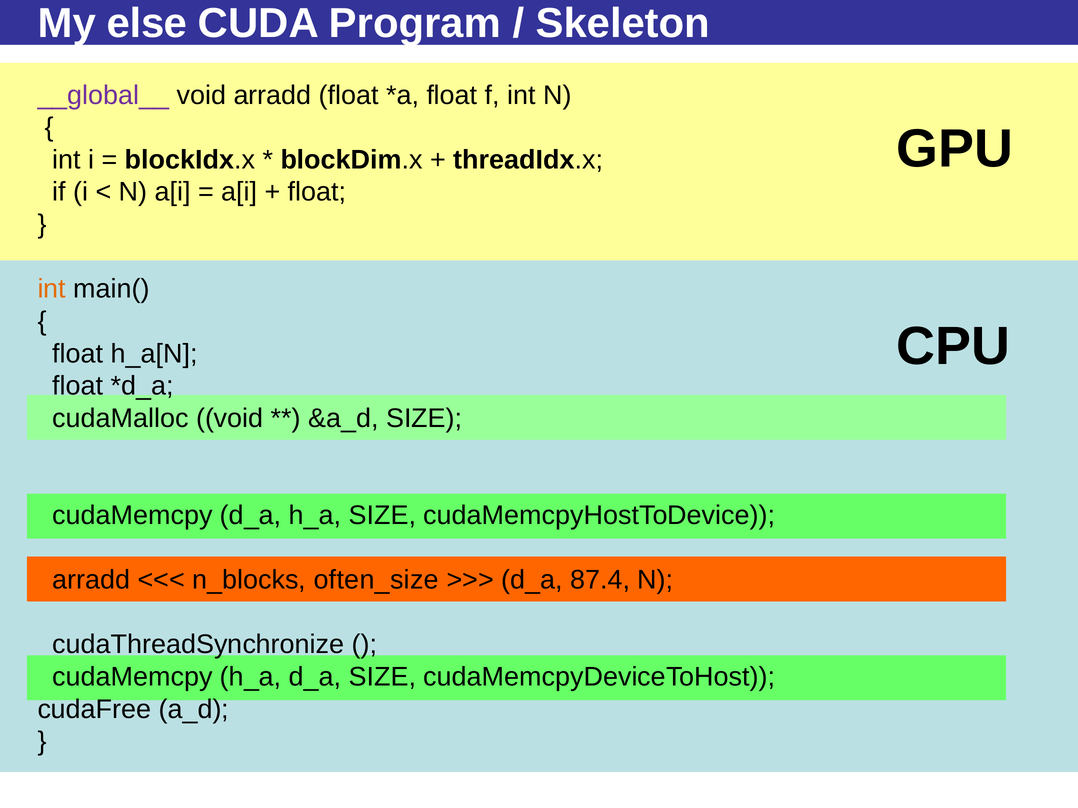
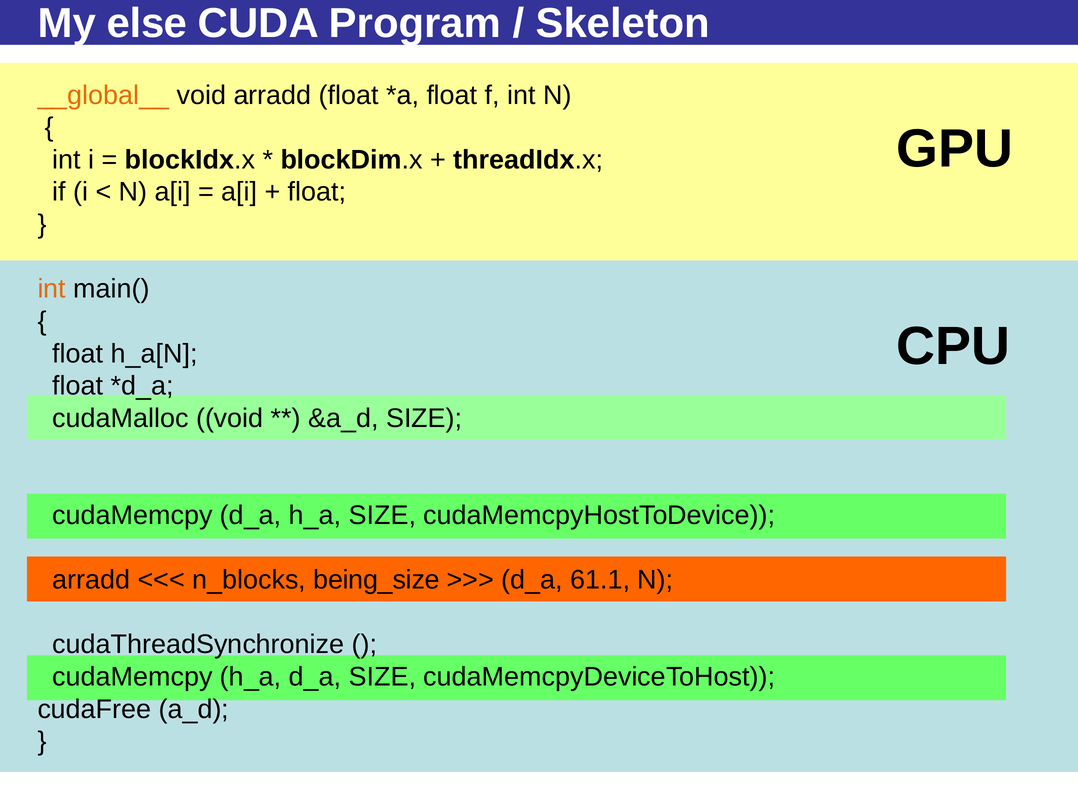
__global__ colour: purple -> orange (103, 95)
often_size: often_size -> being_size (377, 580)
87.4: 87.4 -> 61.1 (600, 580)
